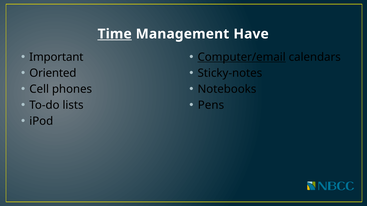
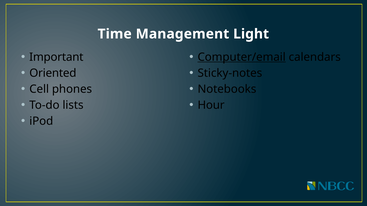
Time underline: present -> none (115, 34)
Have: Have -> Light (251, 34)
Pens: Pens -> Hour (211, 105)
